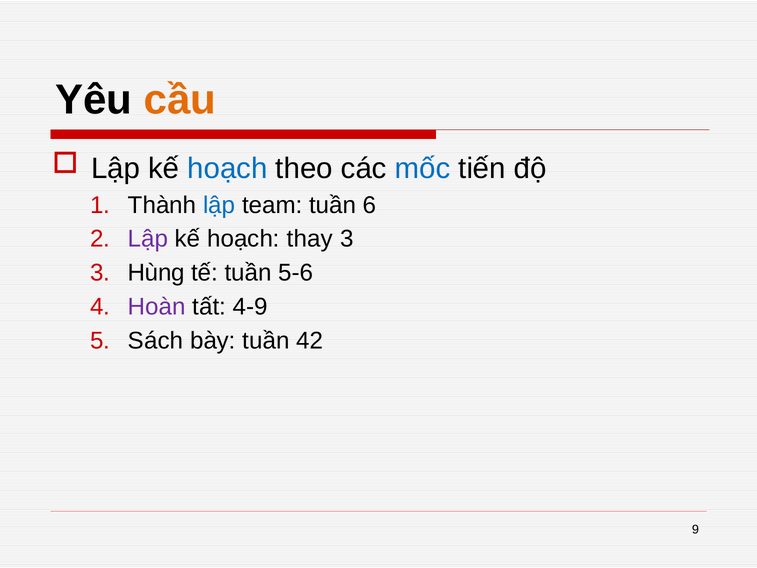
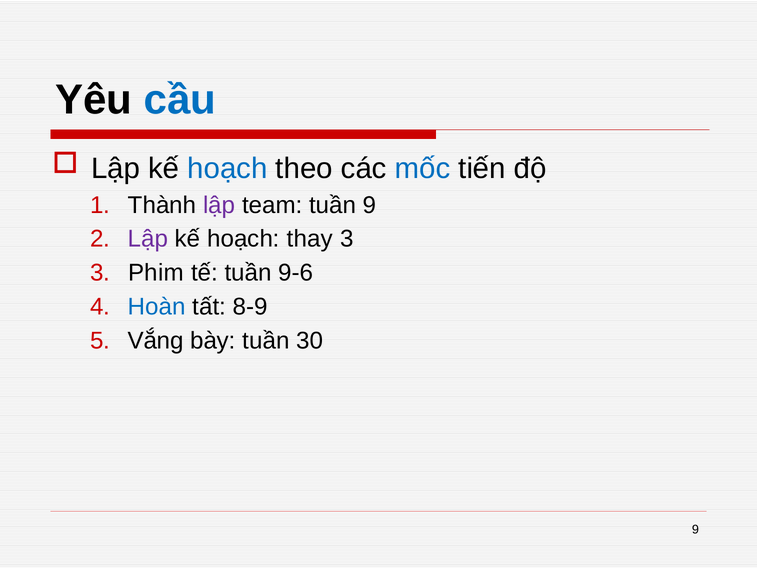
cầu colour: orange -> blue (180, 100)
lập colour: blue -> purple (219, 205)
tuần 6: 6 -> 9 (370, 205)
Hùng: Hùng -> Phim (156, 273)
5-6: 5-6 -> 9-6 (296, 273)
Hoàn colour: purple -> blue (157, 307)
4-9: 4-9 -> 8-9 (250, 307)
Sách: Sách -> Vắng (156, 341)
42: 42 -> 30 (310, 341)
